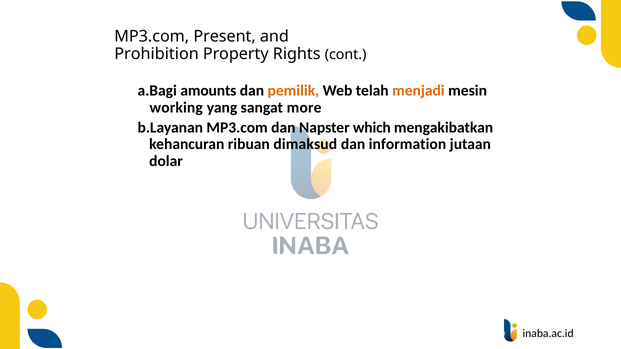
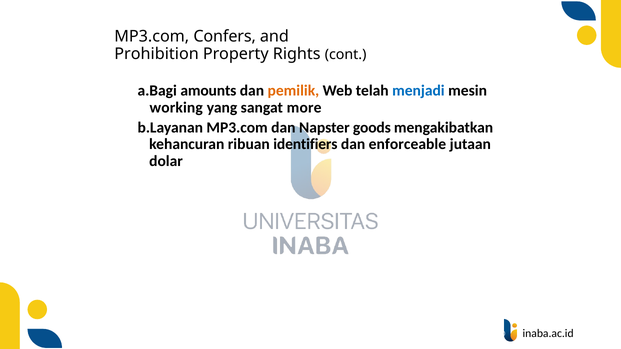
Present: Present -> Confers (225, 37)
menjadi colour: orange -> blue (418, 91)
which: which -> goods (372, 128)
dimaksud: dimaksud -> identifiers (305, 144)
information: information -> enforceable (407, 144)
